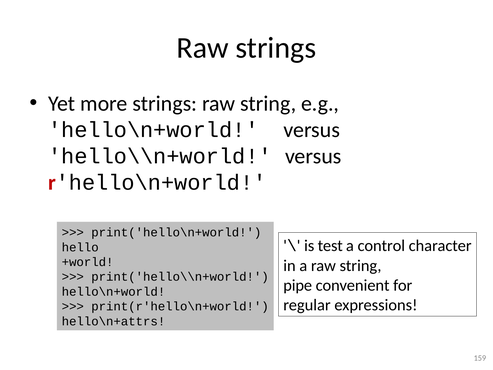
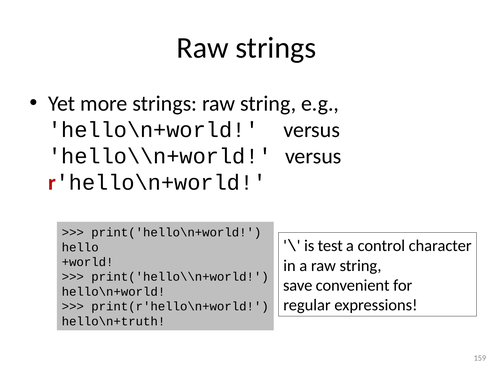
pipe: pipe -> save (298, 285)
hello\n+attrs: hello\n+attrs -> hello\n+truth (113, 321)
